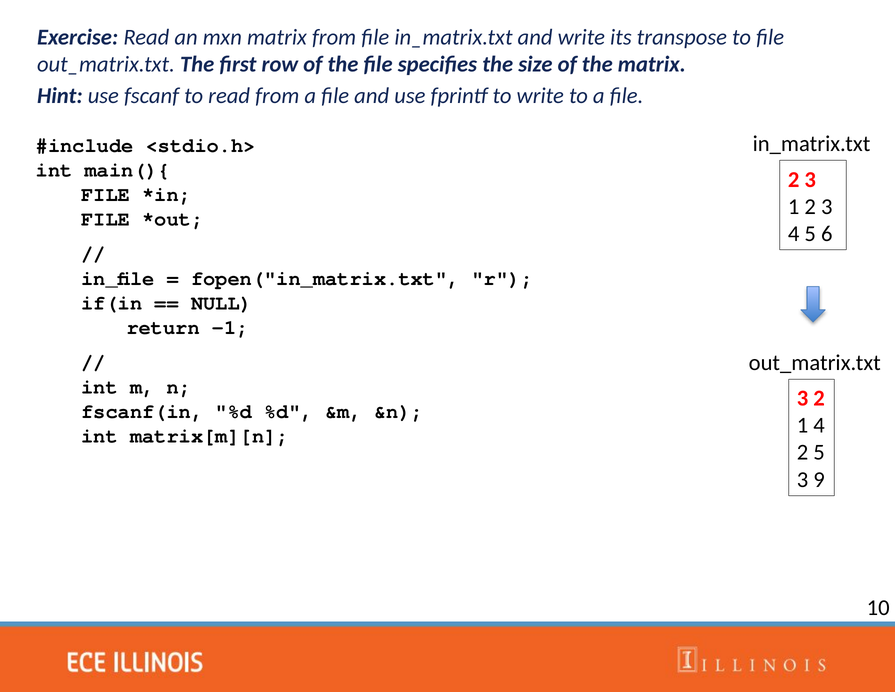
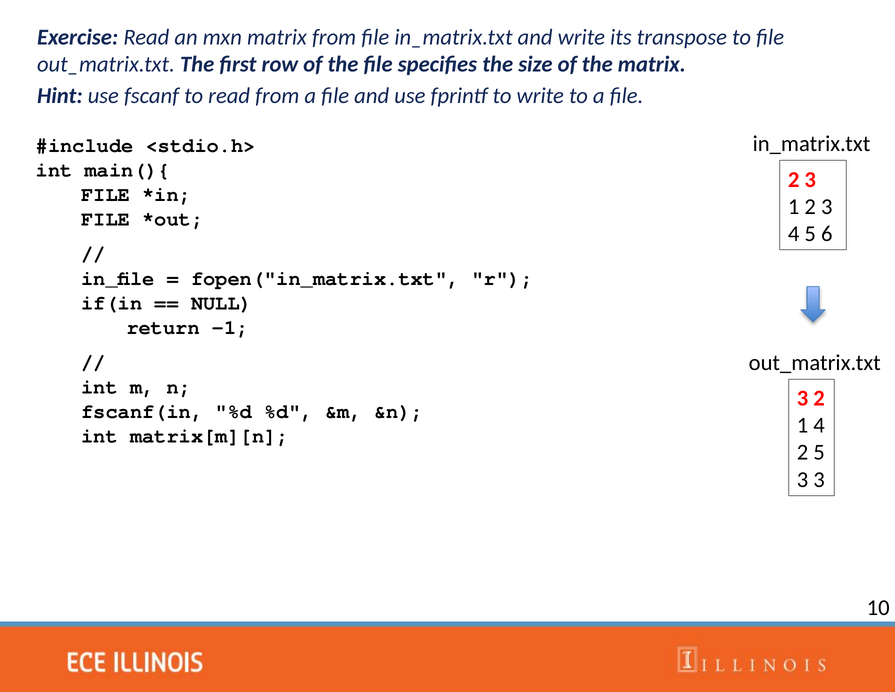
3 9: 9 -> 3 (819, 479)
